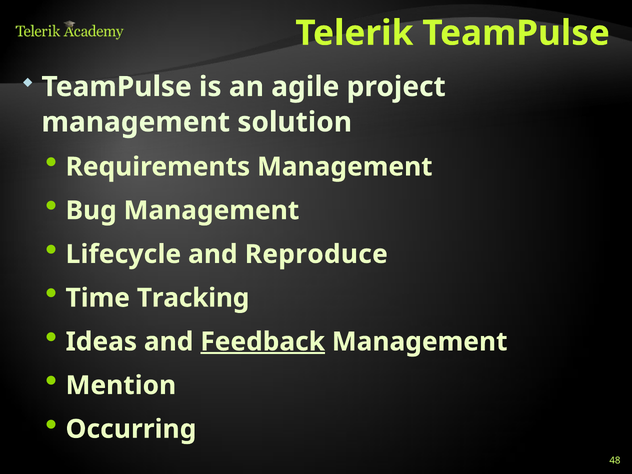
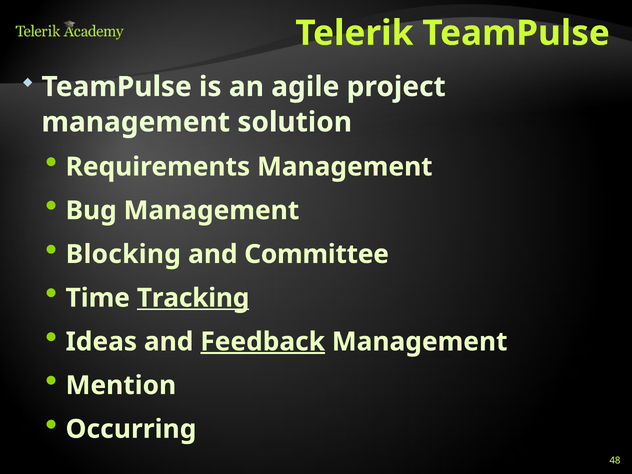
Lifecycle: Lifecycle -> Blocking (123, 254)
Reproduce: Reproduce -> Committee (317, 254)
Tracking underline: none -> present (193, 298)
